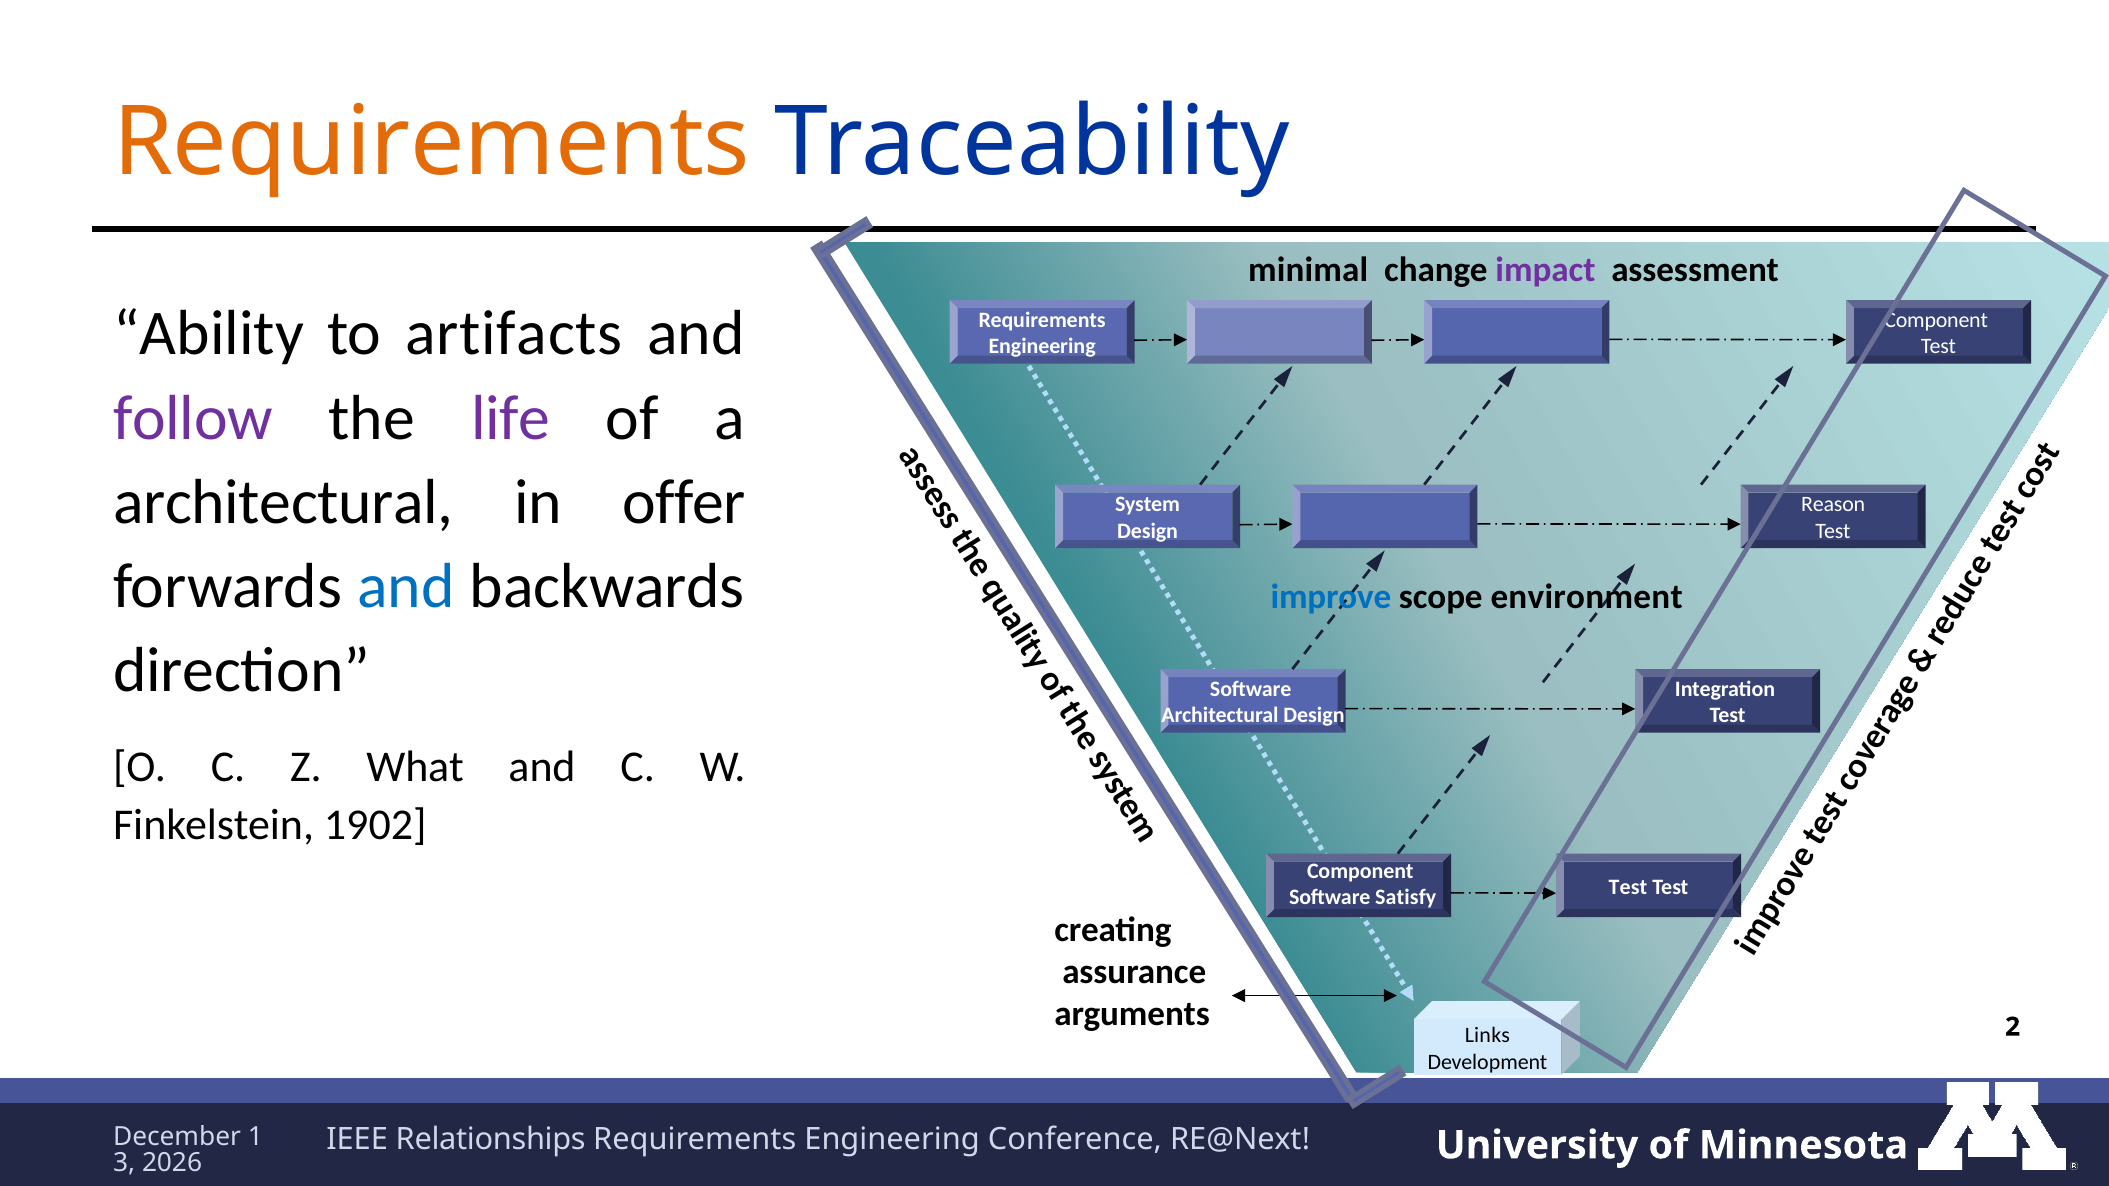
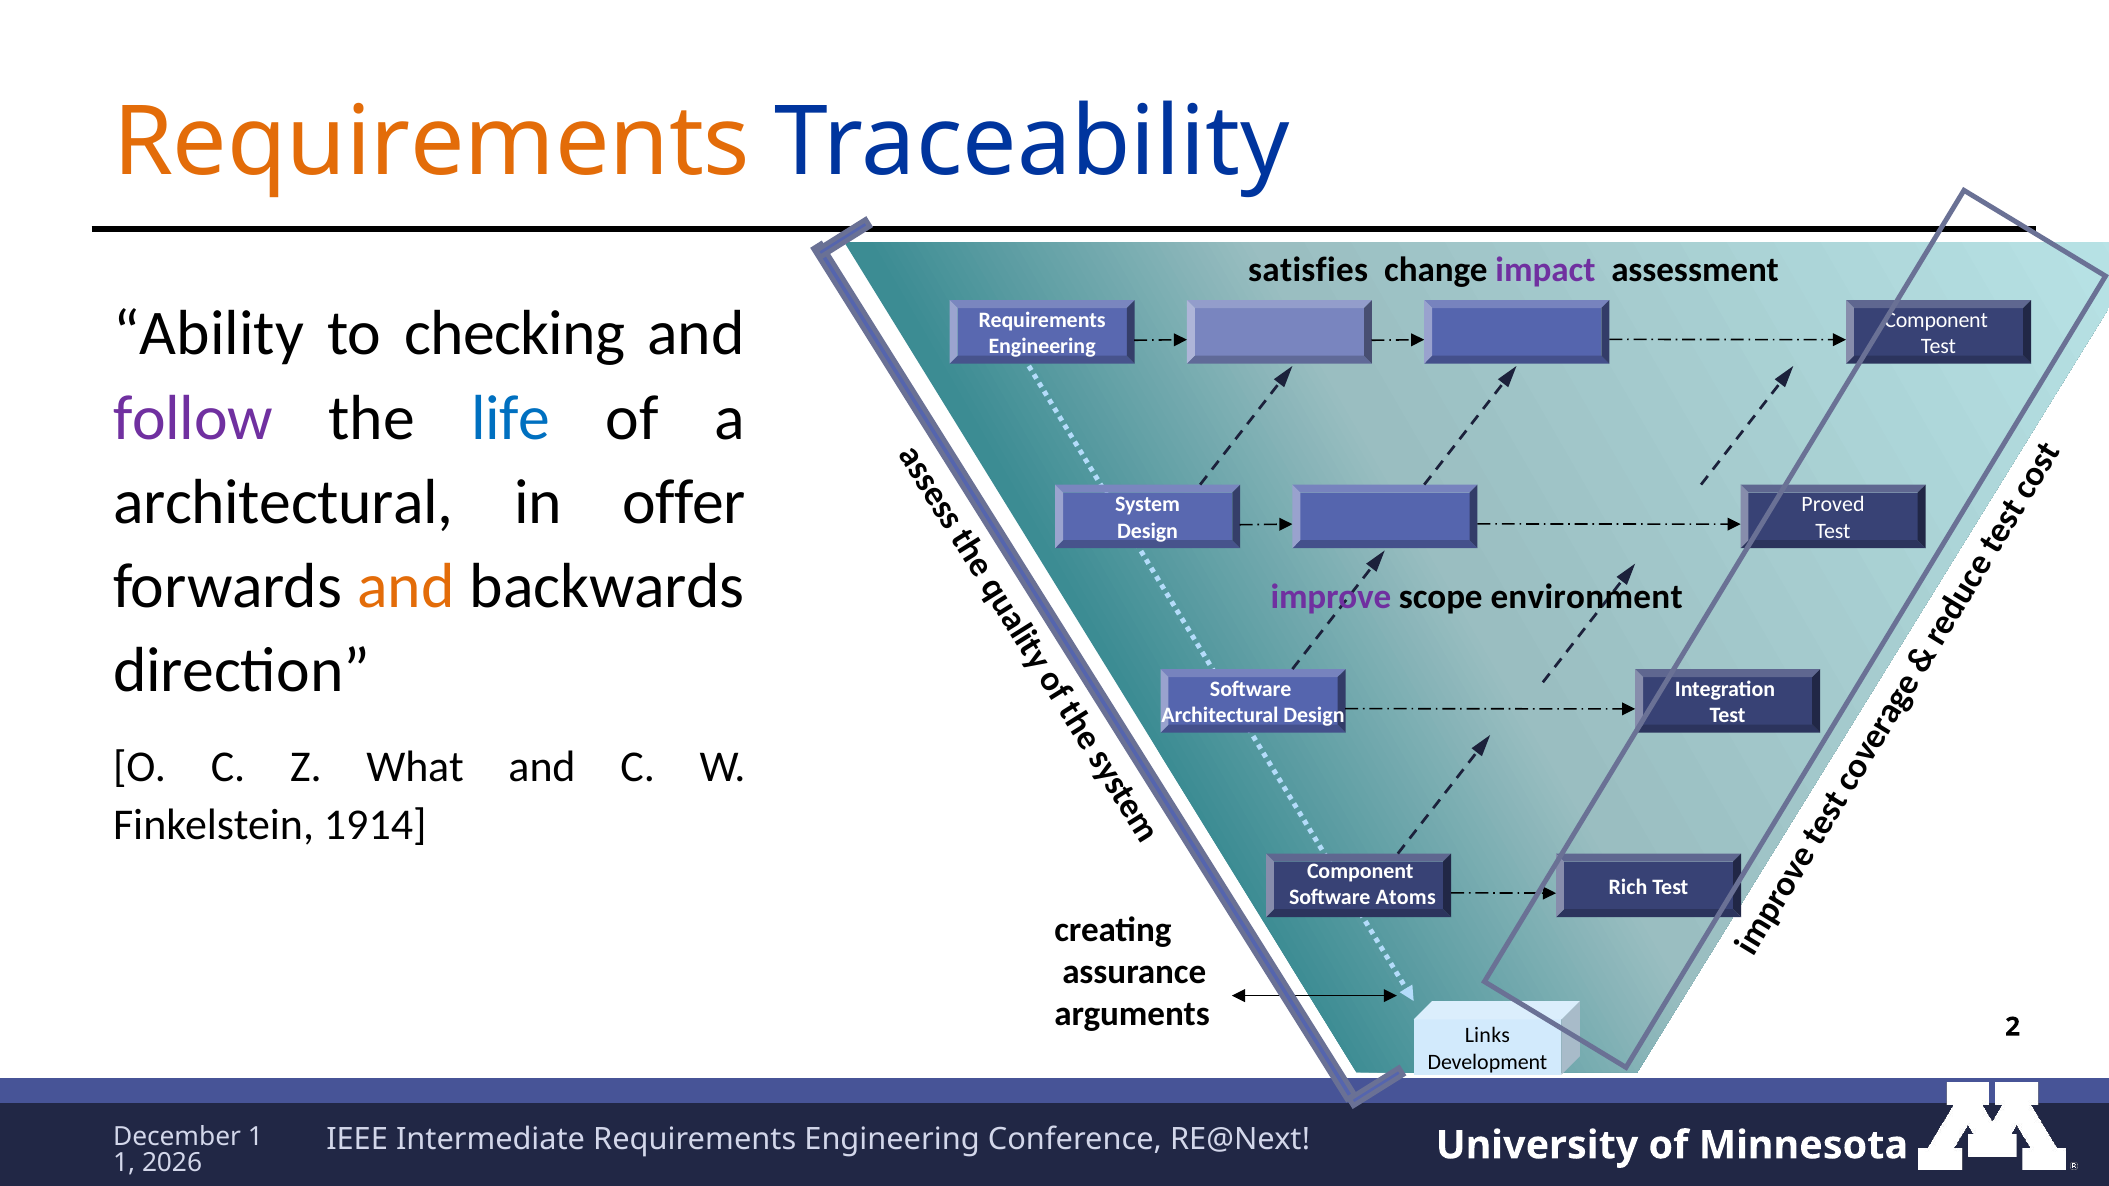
minimal: minimal -> satisfies (1308, 270)
artifacts: artifacts -> checking (515, 334)
life colour: purple -> blue (511, 418)
Reason: Reason -> Proved (1833, 505)
and colour: blue -> orange (406, 586)
improve colour: blue -> purple (1331, 597)
1902: 1902 -> 1914 (375, 826)
Test: Test -> Rich (1628, 887)
Satisfy: Satisfy -> Atoms (1406, 897)
Relationships: Relationships -> Intermediate (491, 1140)
3: 3 -> 1 (124, 1164)
